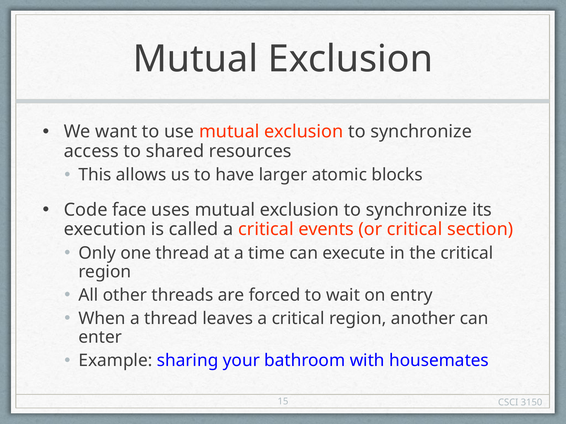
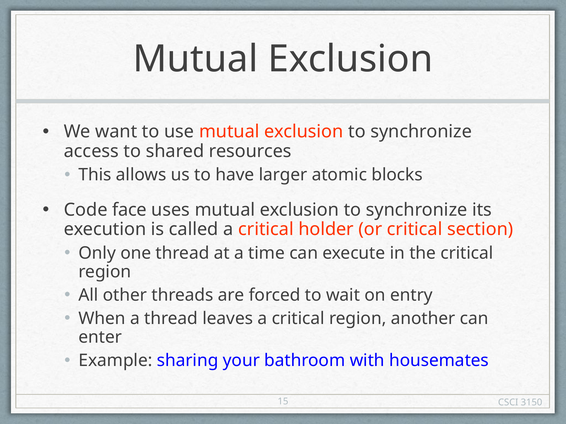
events: events -> holder (326, 229)
